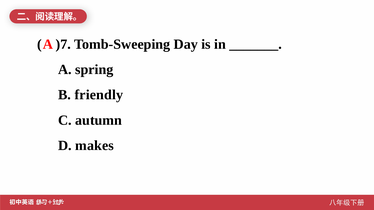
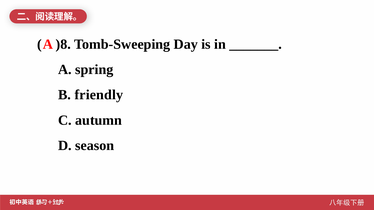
)7: )7 -> )8 (63, 44)
makes: makes -> season (95, 146)
